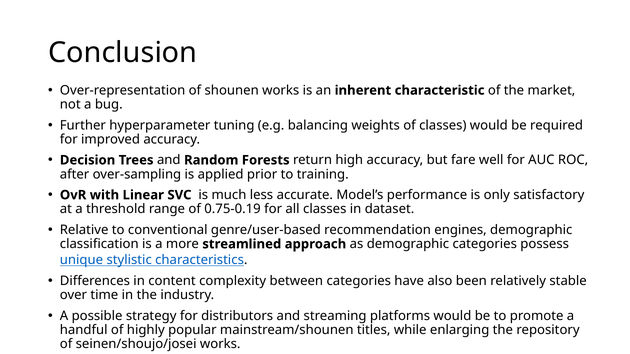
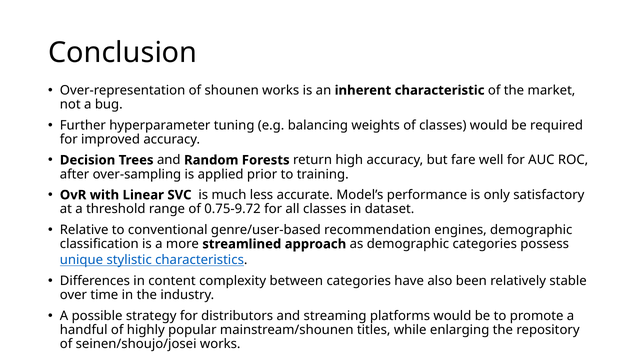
0.75-0.19: 0.75-0.19 -> 0.75-9.72 (233, 209)
